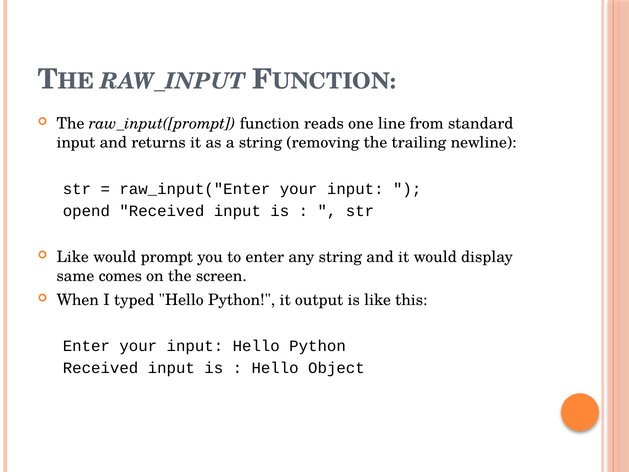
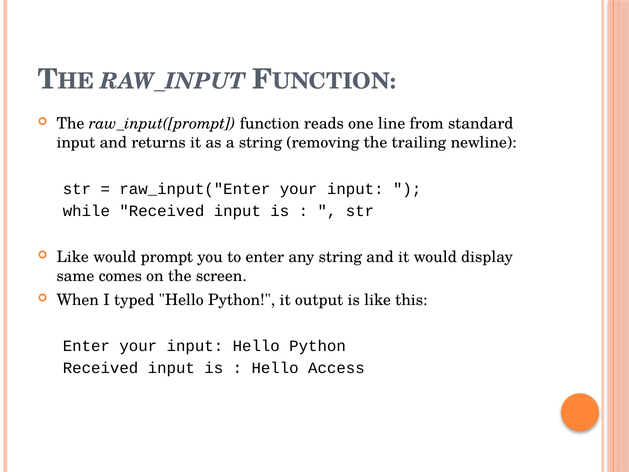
opend: opend -> while (86, 211)
Object: Object -> Access (336, 368)
